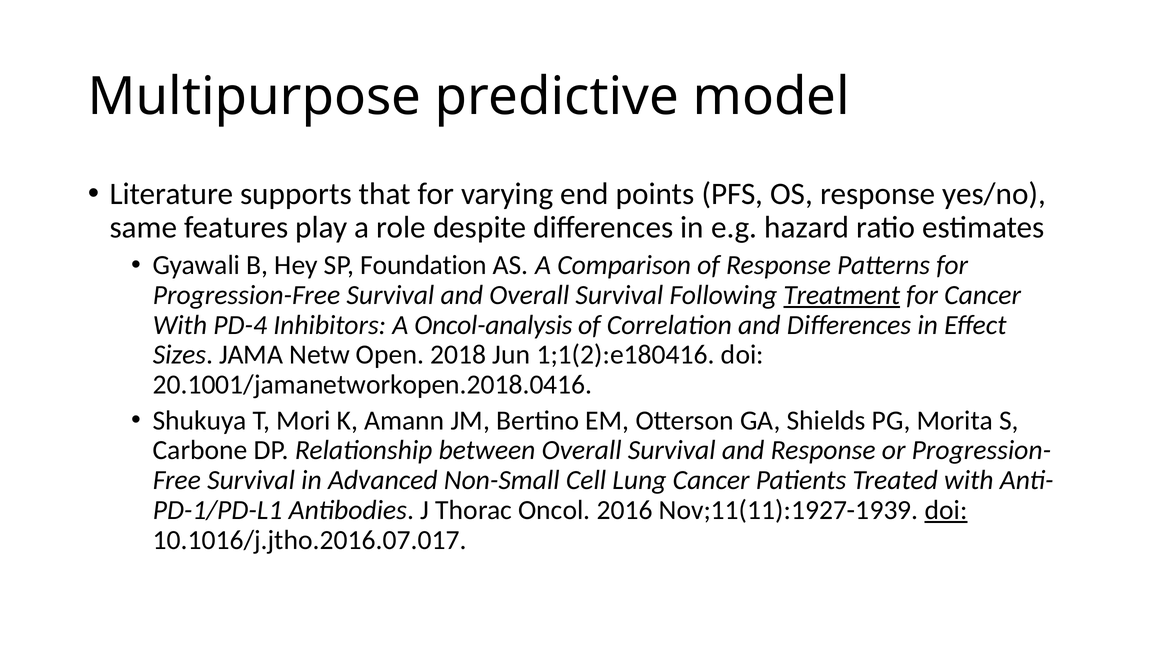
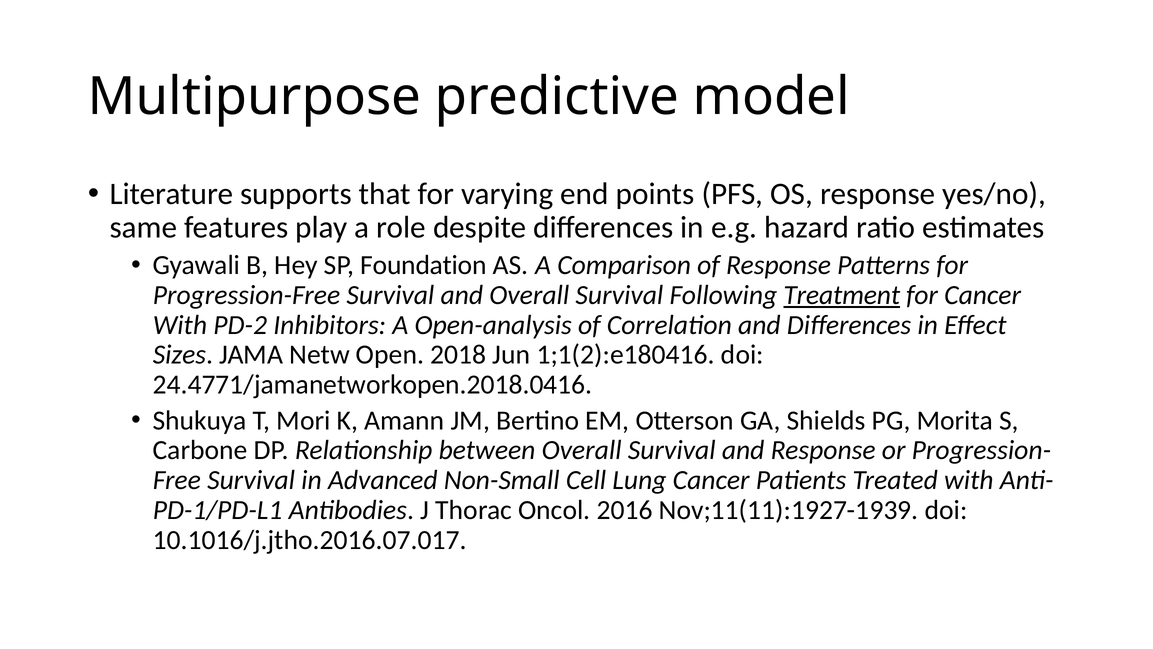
PD-4: PD-4 -> PD-2 (240, 325)
Oncol-analysis: Oncol-analysis -> Open-analysis (493, 325)
20.1001/jamanetworkopen.2018.0416: 20.1001/jamanetworkopen.2018.0416 -> 24.4771/jamanetworkopen.2018.0416 (373, 384)
doi underline: present -> none (946, 510)
